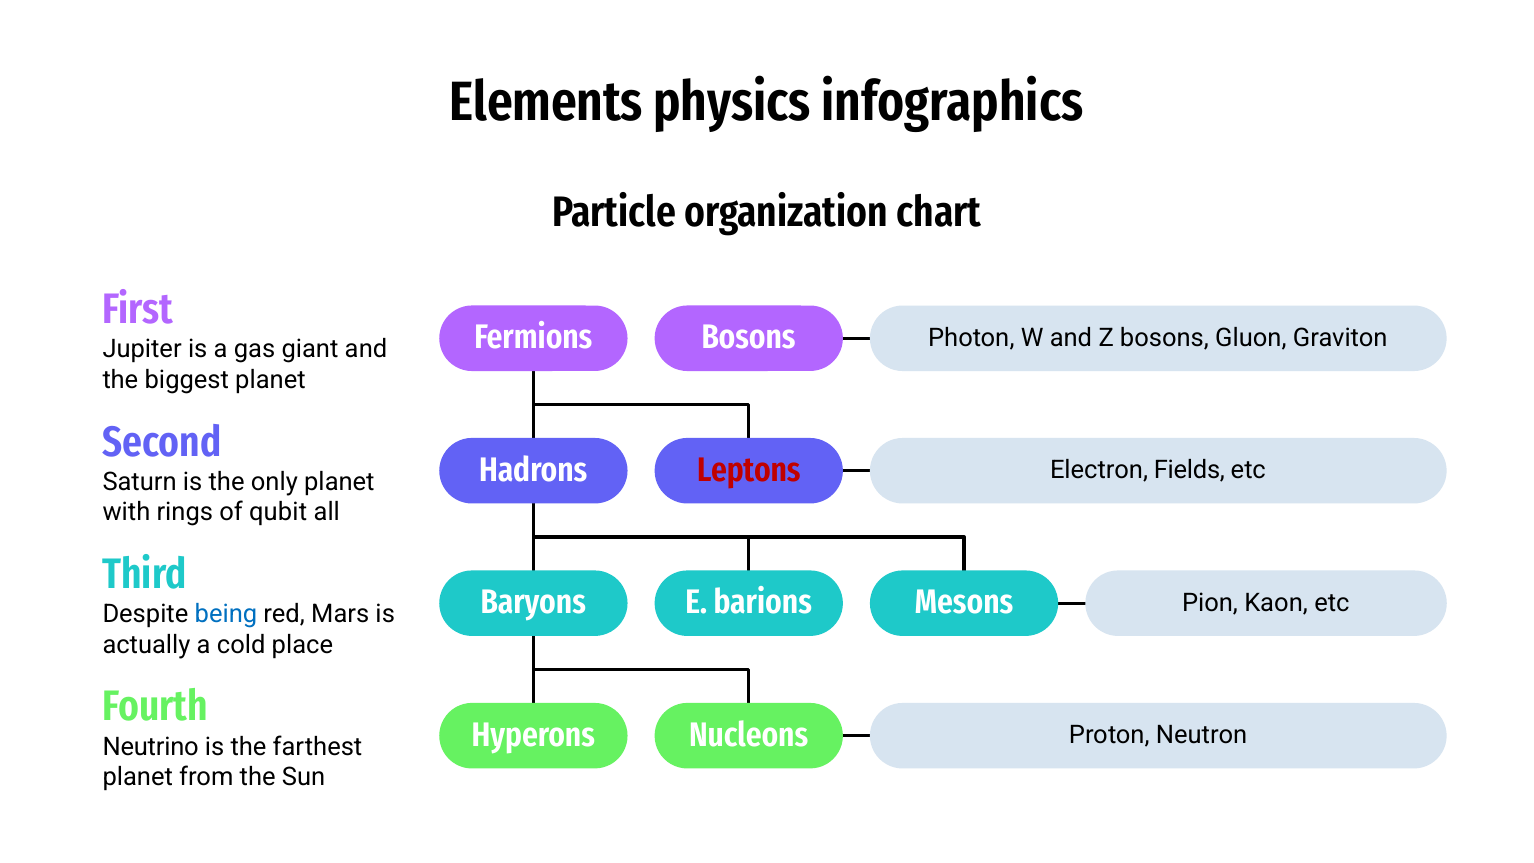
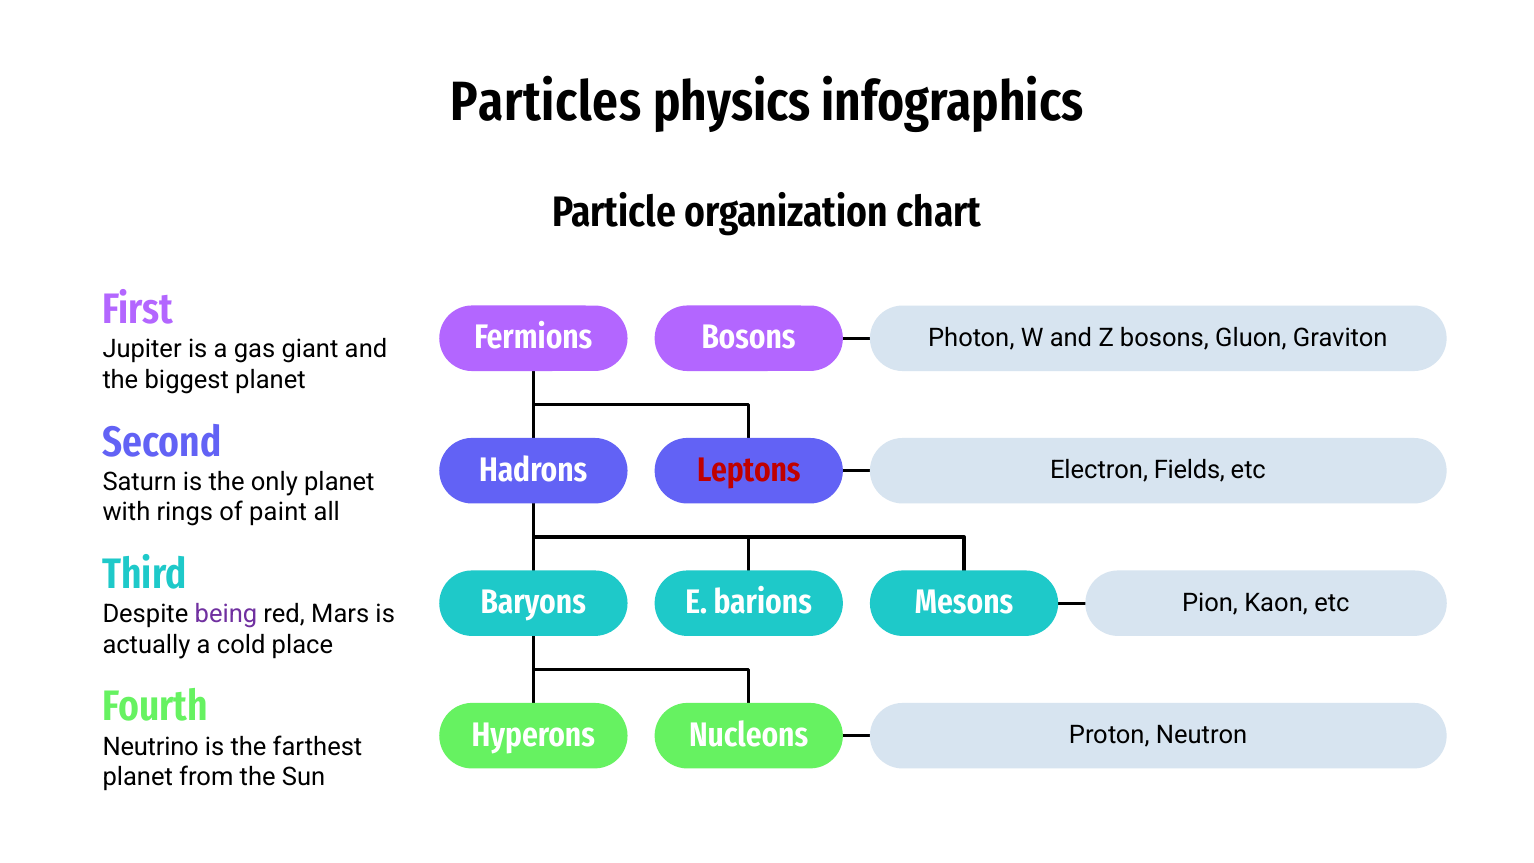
Elements: Elements -> Particles (546, 102)
qubit: qubit -> paint (278, 512)
being colour: blue -> purple (226, 614)
